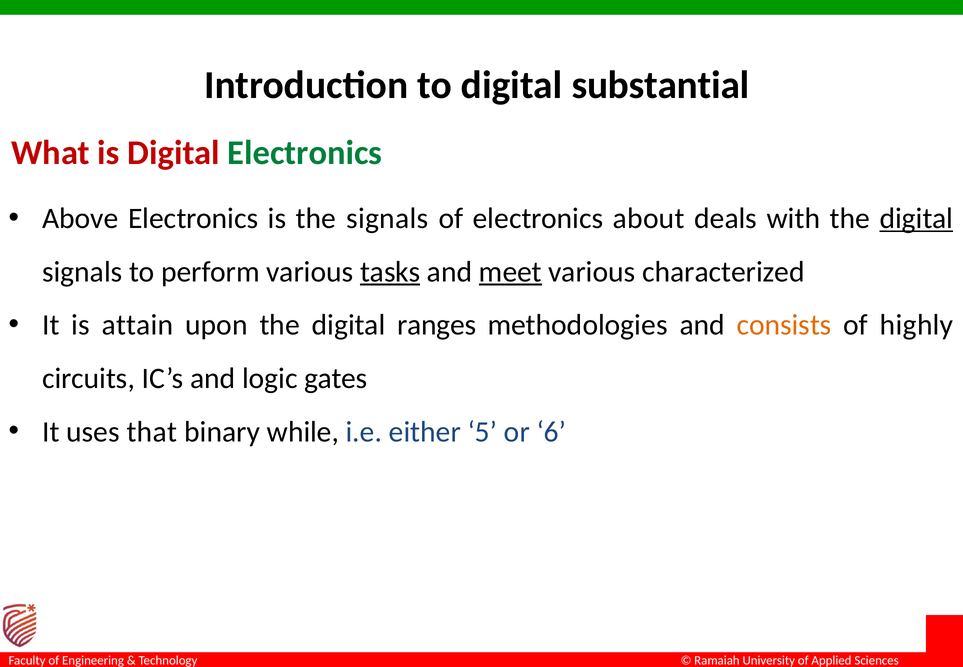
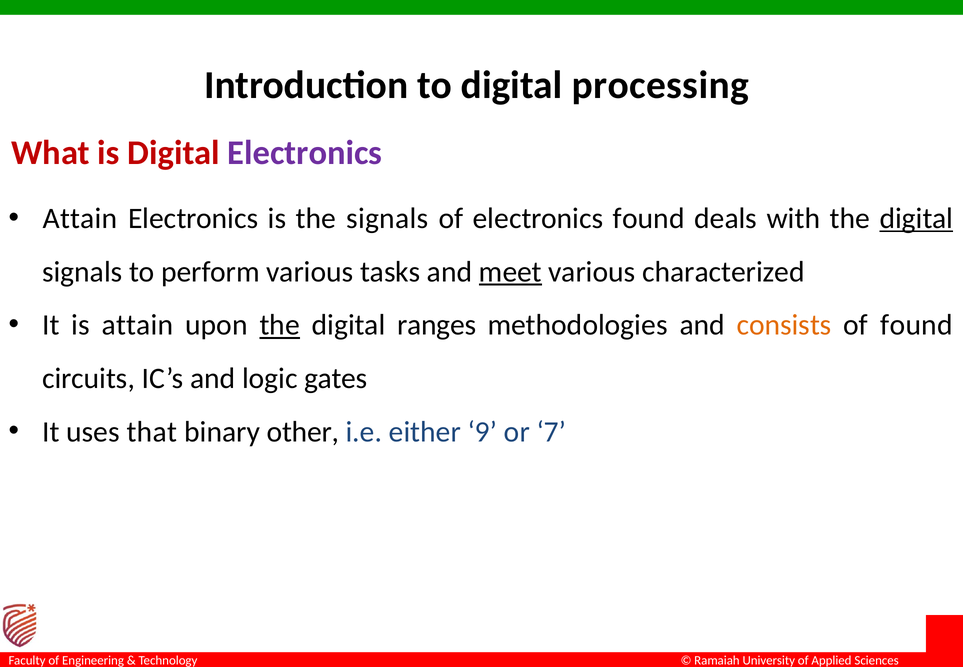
substantial: substantial -> processing (660, 85)
Electronics colour: green -> purple (305, 153)
Above: Above -> Attain (80, 218)
electronics about: about -> found (649, 218)
tasks underline: present -> none (390, 272)
the underline: none -> present (280, 325)
of highly: highly -> found (917, 325)
while: while -> other (303, 432)
either 5: 5 -> 9 (482, 432)
6: 6 -> 7 (551, 432)
